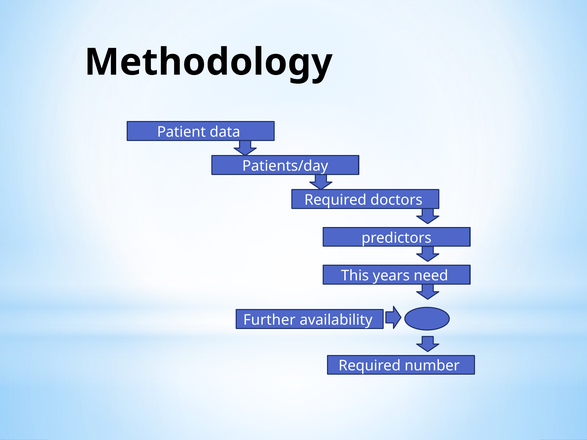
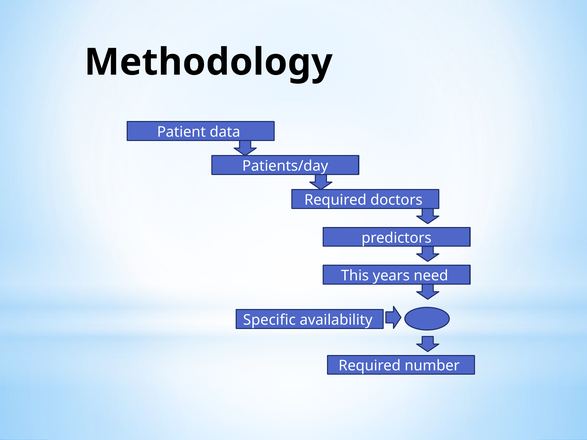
Further: Further -> Specific (269, 320)
